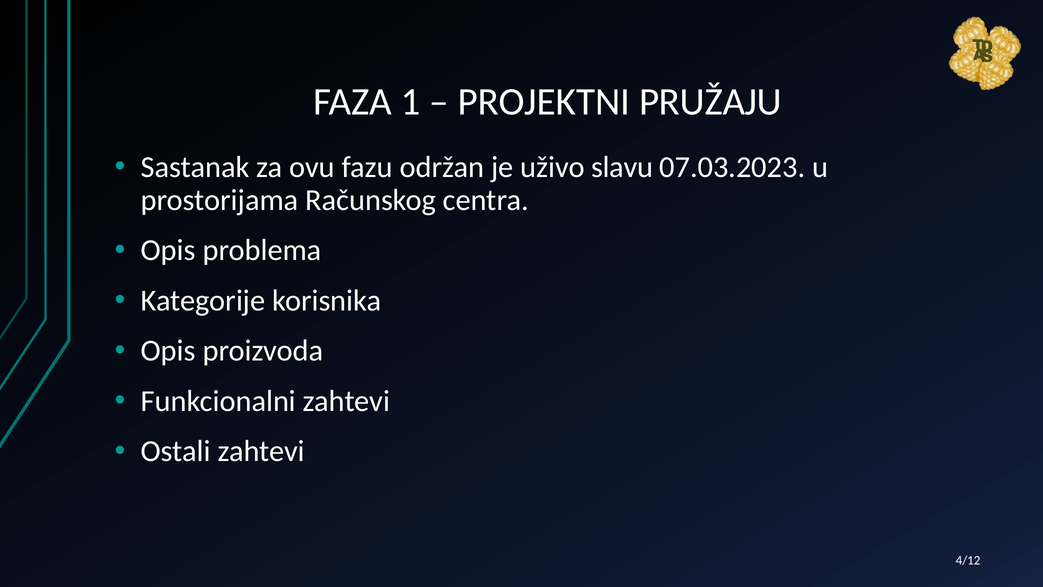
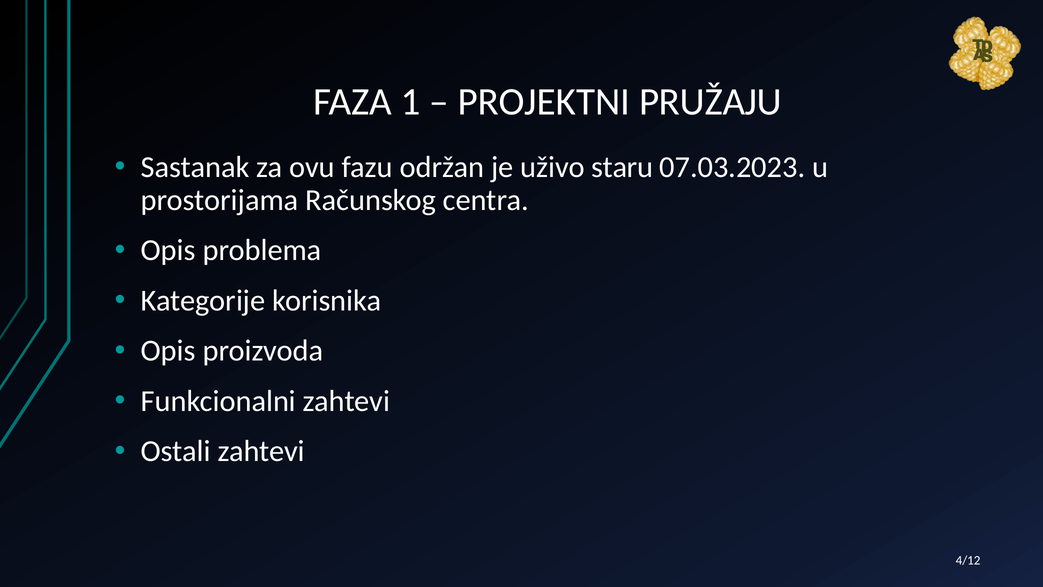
slavu: slavu -> staru (622, 167)
